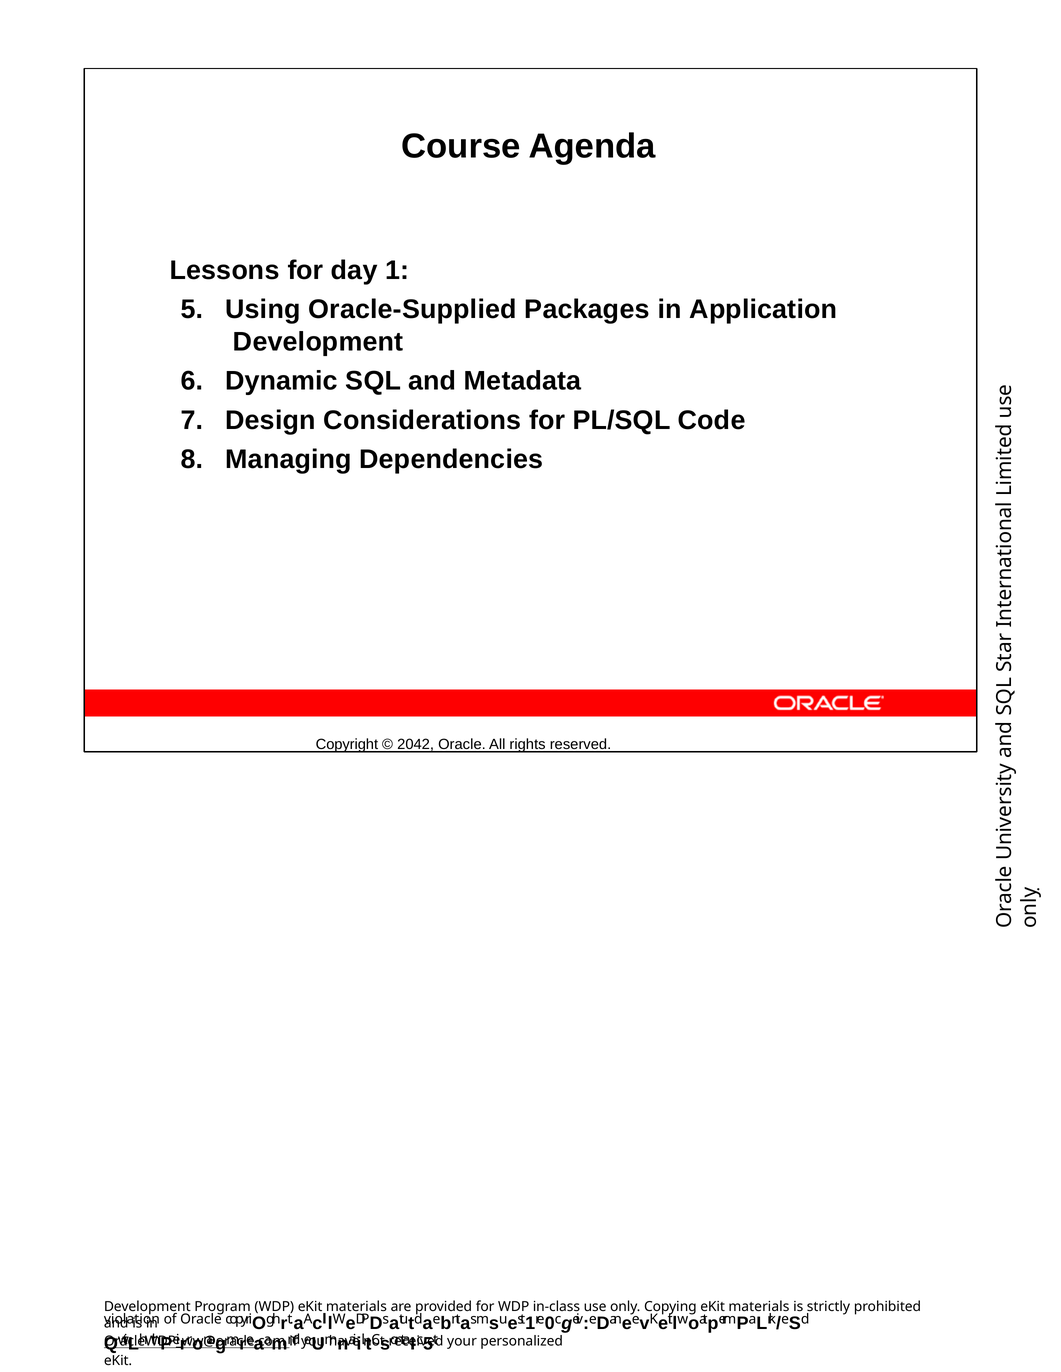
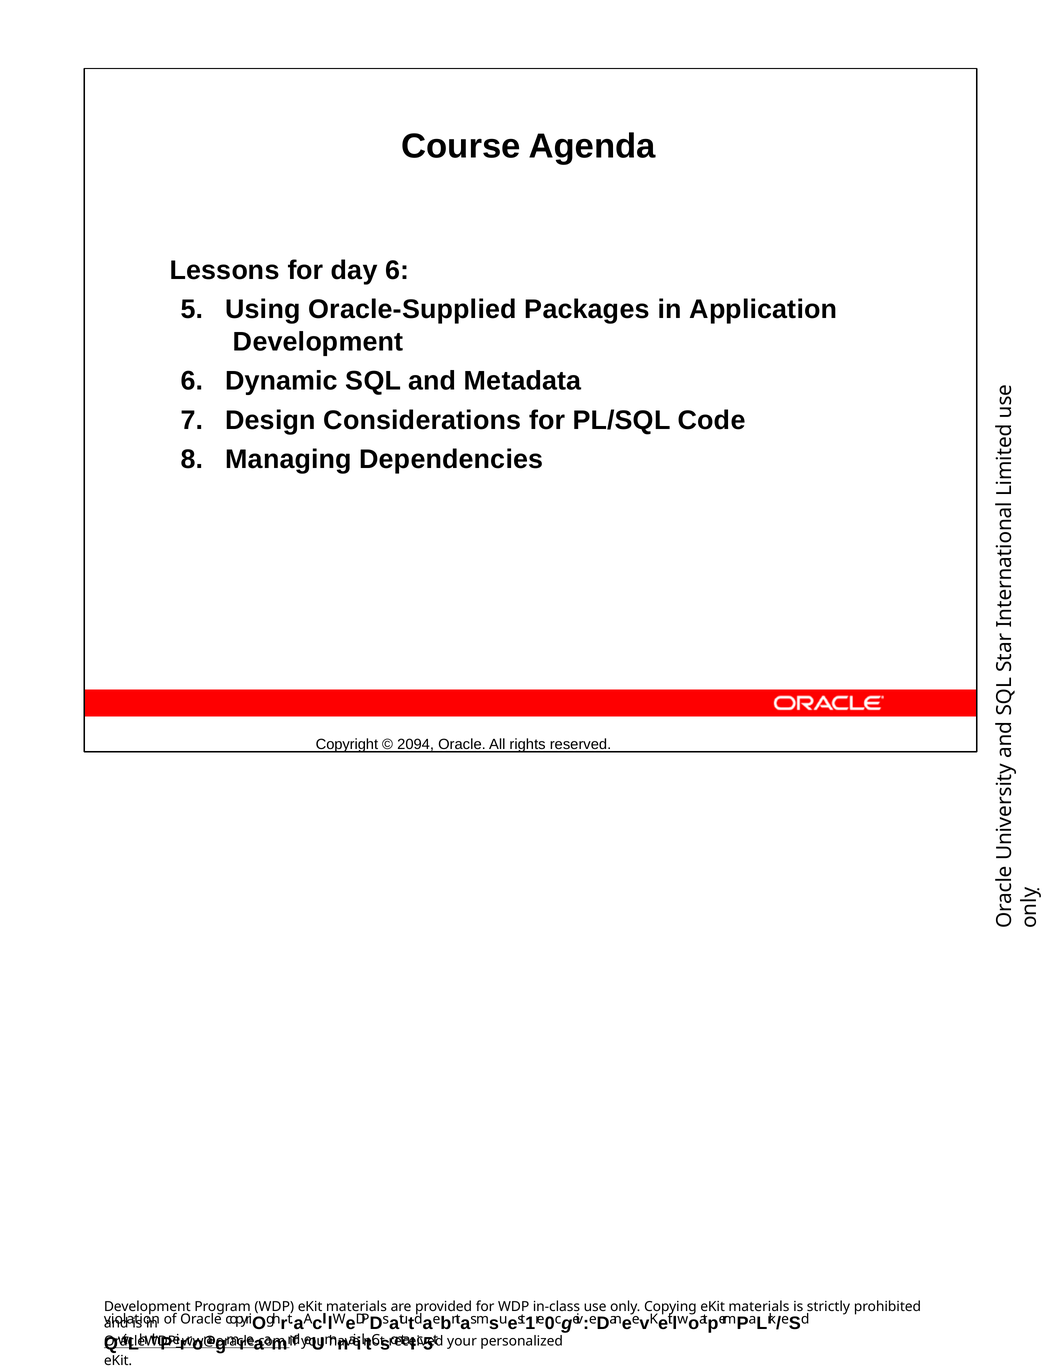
day 1: 1 -> 6 (397, 271)
2042: 2042 -> 2094 (416, 745)
